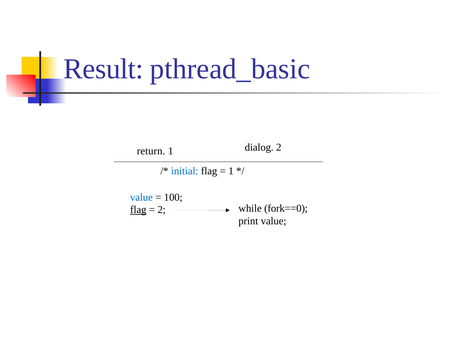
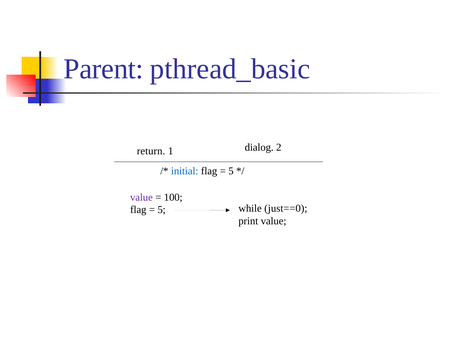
Result: Result -> Parent (104, 69)
1: 1 -> 5 (231, 171)
value colour: blue -> purple (141, 197)
flag underline: present -> none (138, 210)
2: 2 -> 5 (162, 210)
fork==0: fork==0 -> just==0 (286, 208)
